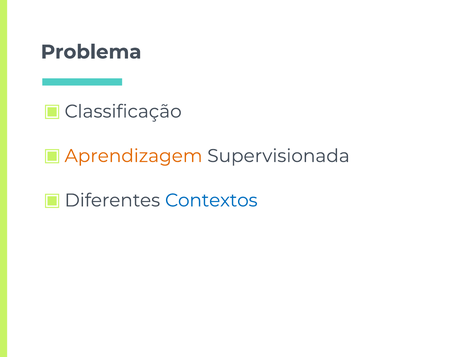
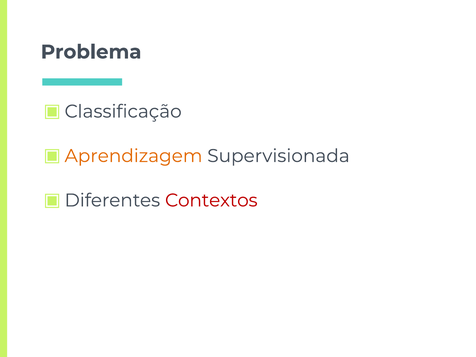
Contextos colour: blue -> red (211, 200)
